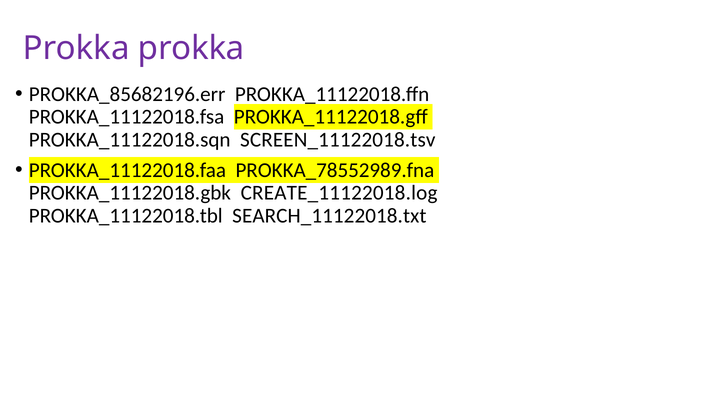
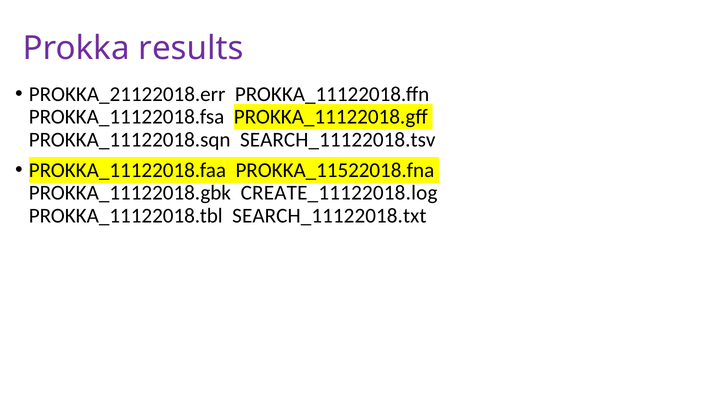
Prokka prokka: prokka -> results (191, 48)
PROKKA_85682196.err: PROKKA_85682196.err -> PROKKA_21122018.err (127, 94)
SCREEN_11122018.tsv: SCREEN_11122018.tsv -> SEARCH_11122018.tsv (338, 140)
PROKKA_78552989.fna: PROKKA_78552989.fna -> PROKKA_11522018.fna (335, 170)
